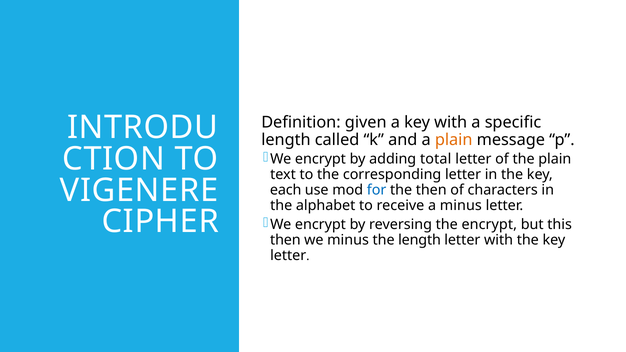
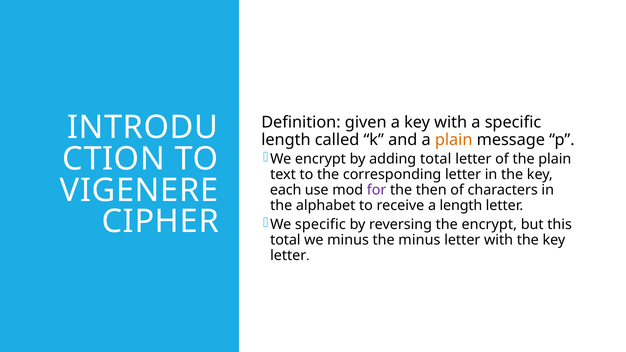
for colour: blue -> purple (377, 190)
a minus: minus -> length (461, 205)
encrypt: encrypt -> specific (320, 225)
then: then -> total (285, 240)
the length: length -> minus (419, 240)
